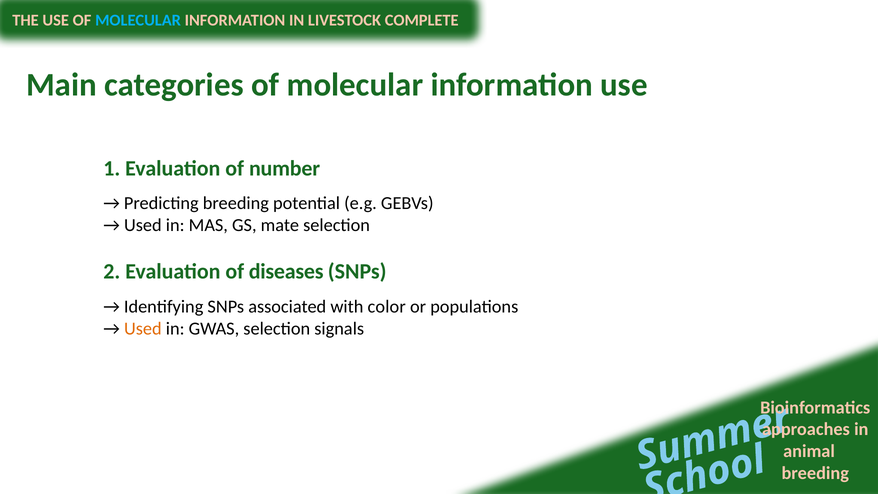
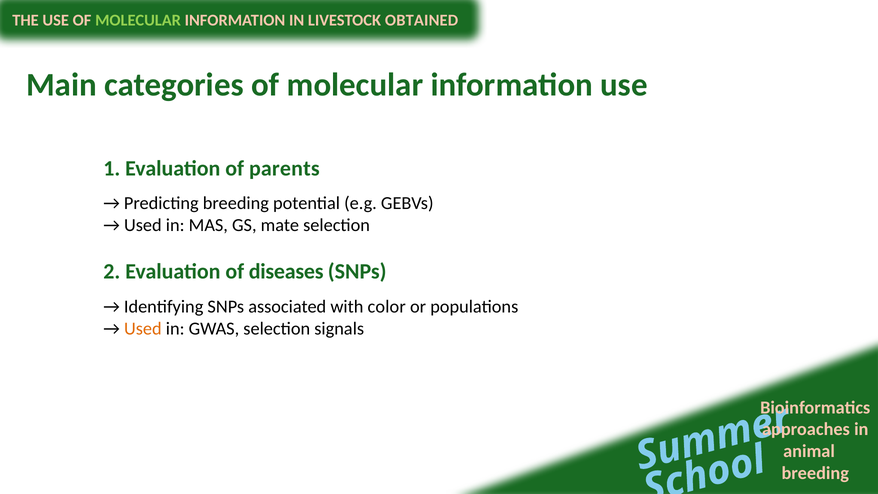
MOLECULAR colour: light blue -> light green (138, 20)
COMPLETE: COMPLETE -> OBTAINED (422, 20)
number: number -> parents (284, 168)
